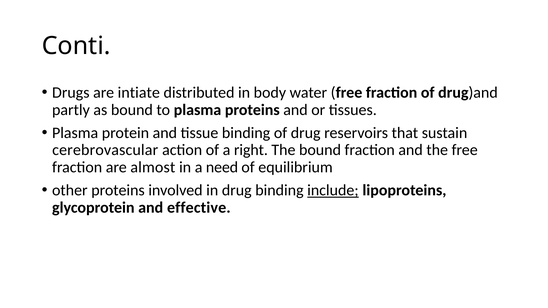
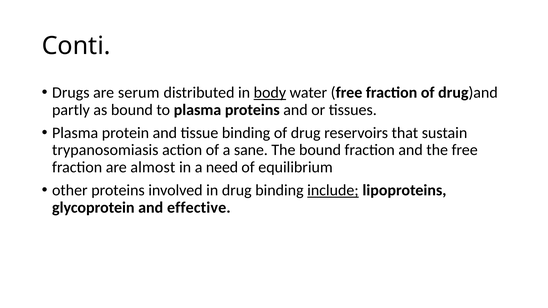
intiate: intiate -> serum (139, 93)
body underline: none -> present (270, 93)
cerebrovascular: cerebrovascular -> trypanosomiasis (105, 150)
right: right -> sane (251, 150)
